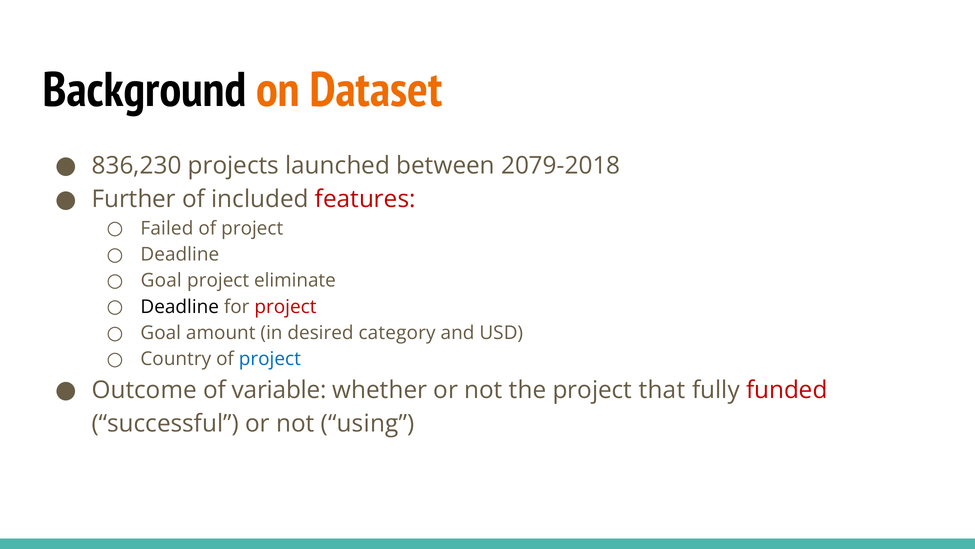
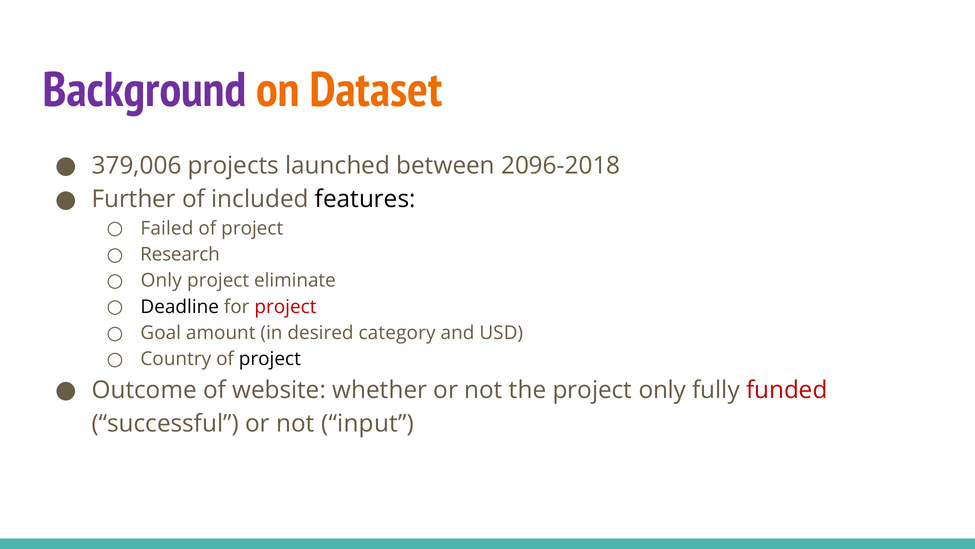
Background colour: black -> purple (145, 90)
836,230: 836,230 -> 379,006 (137, 165)
2079-2018: 2079-2018 -> 2096-2018 (561, 165)
features colour: red -> black (365, 199)
Deadline: Deadline -> Research (180, 254)
Goal: Goal -> Only (161, 280)
project colour: blue -> black (270, 359)
variable: variable -> website (279, 390)
project that: that -> only (662, 390)
using: using -> input (368, 423)
